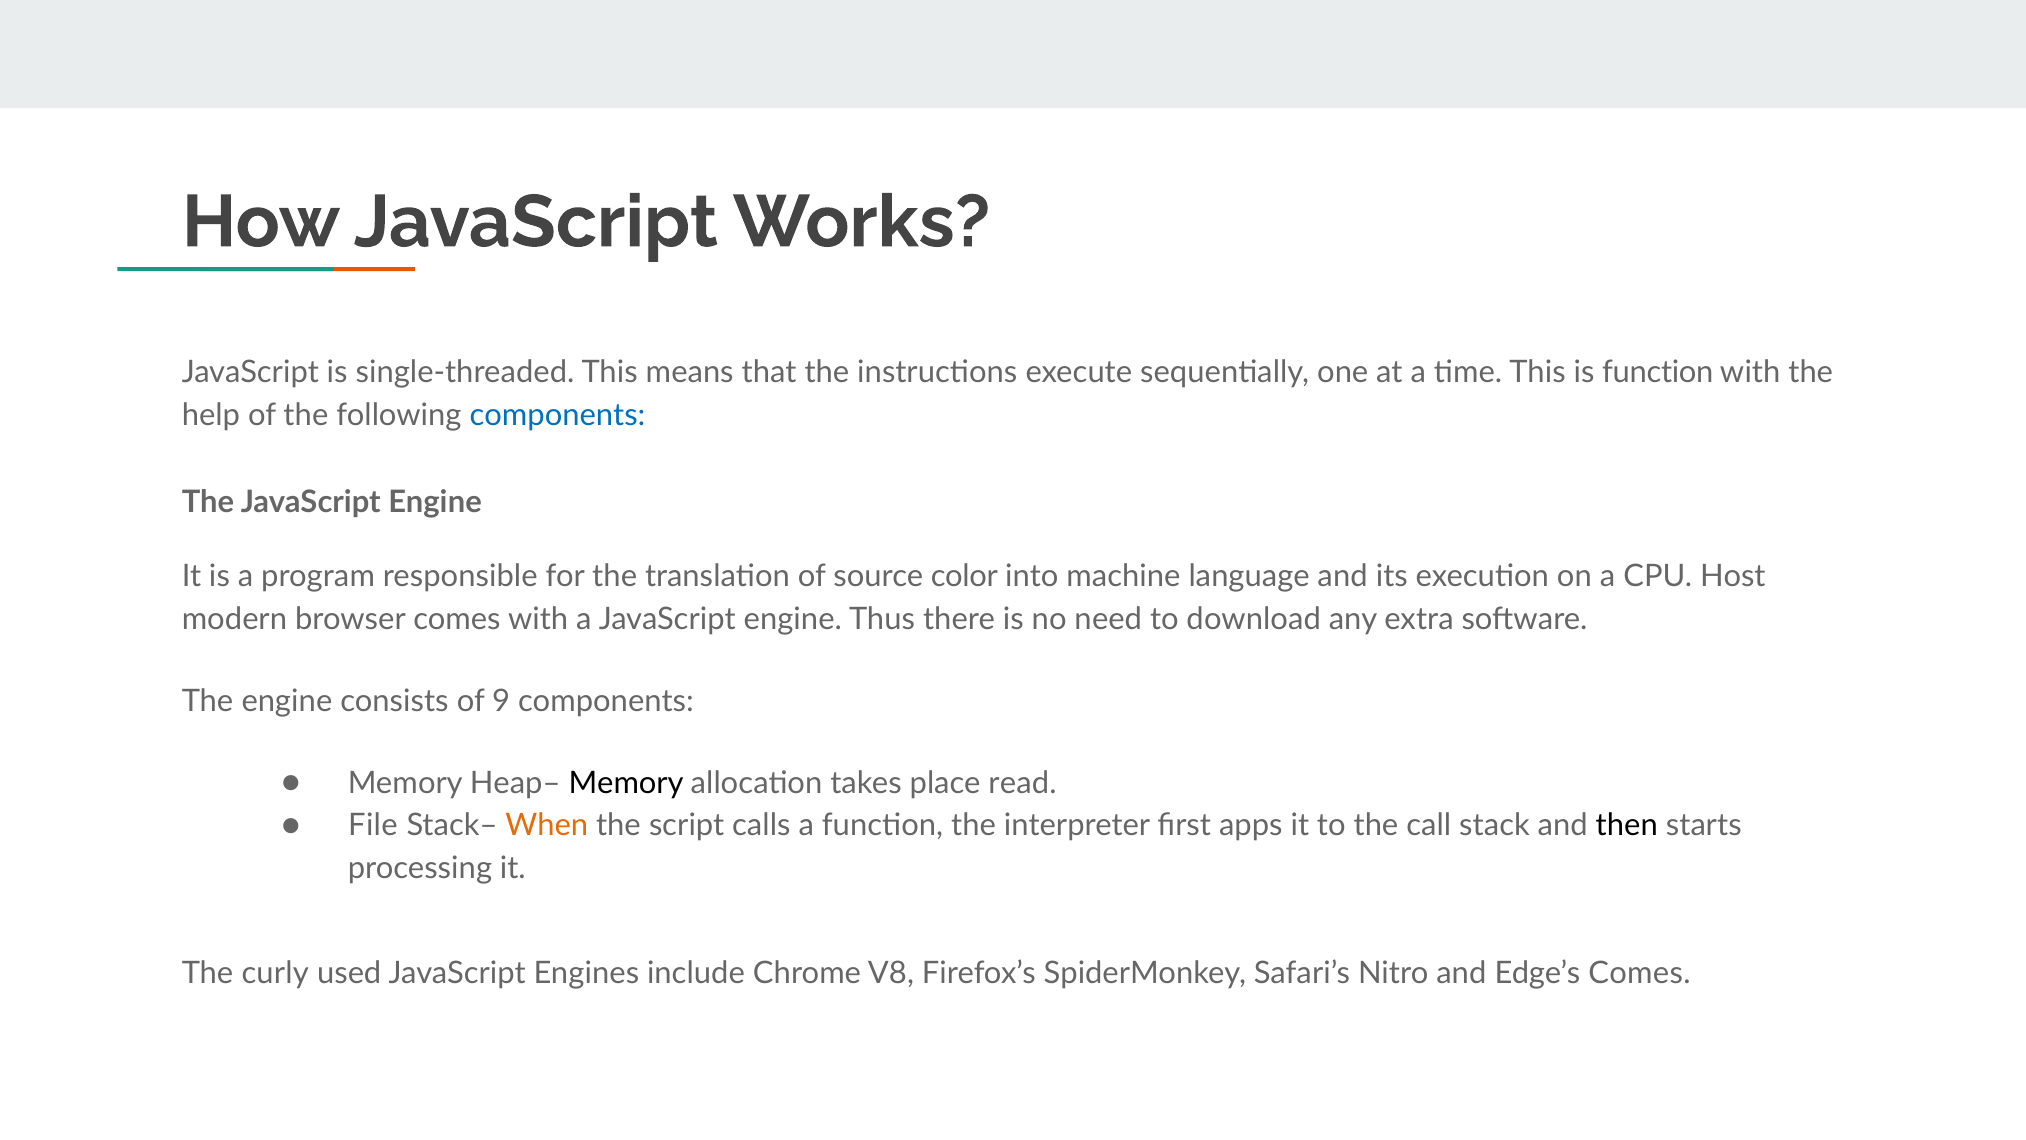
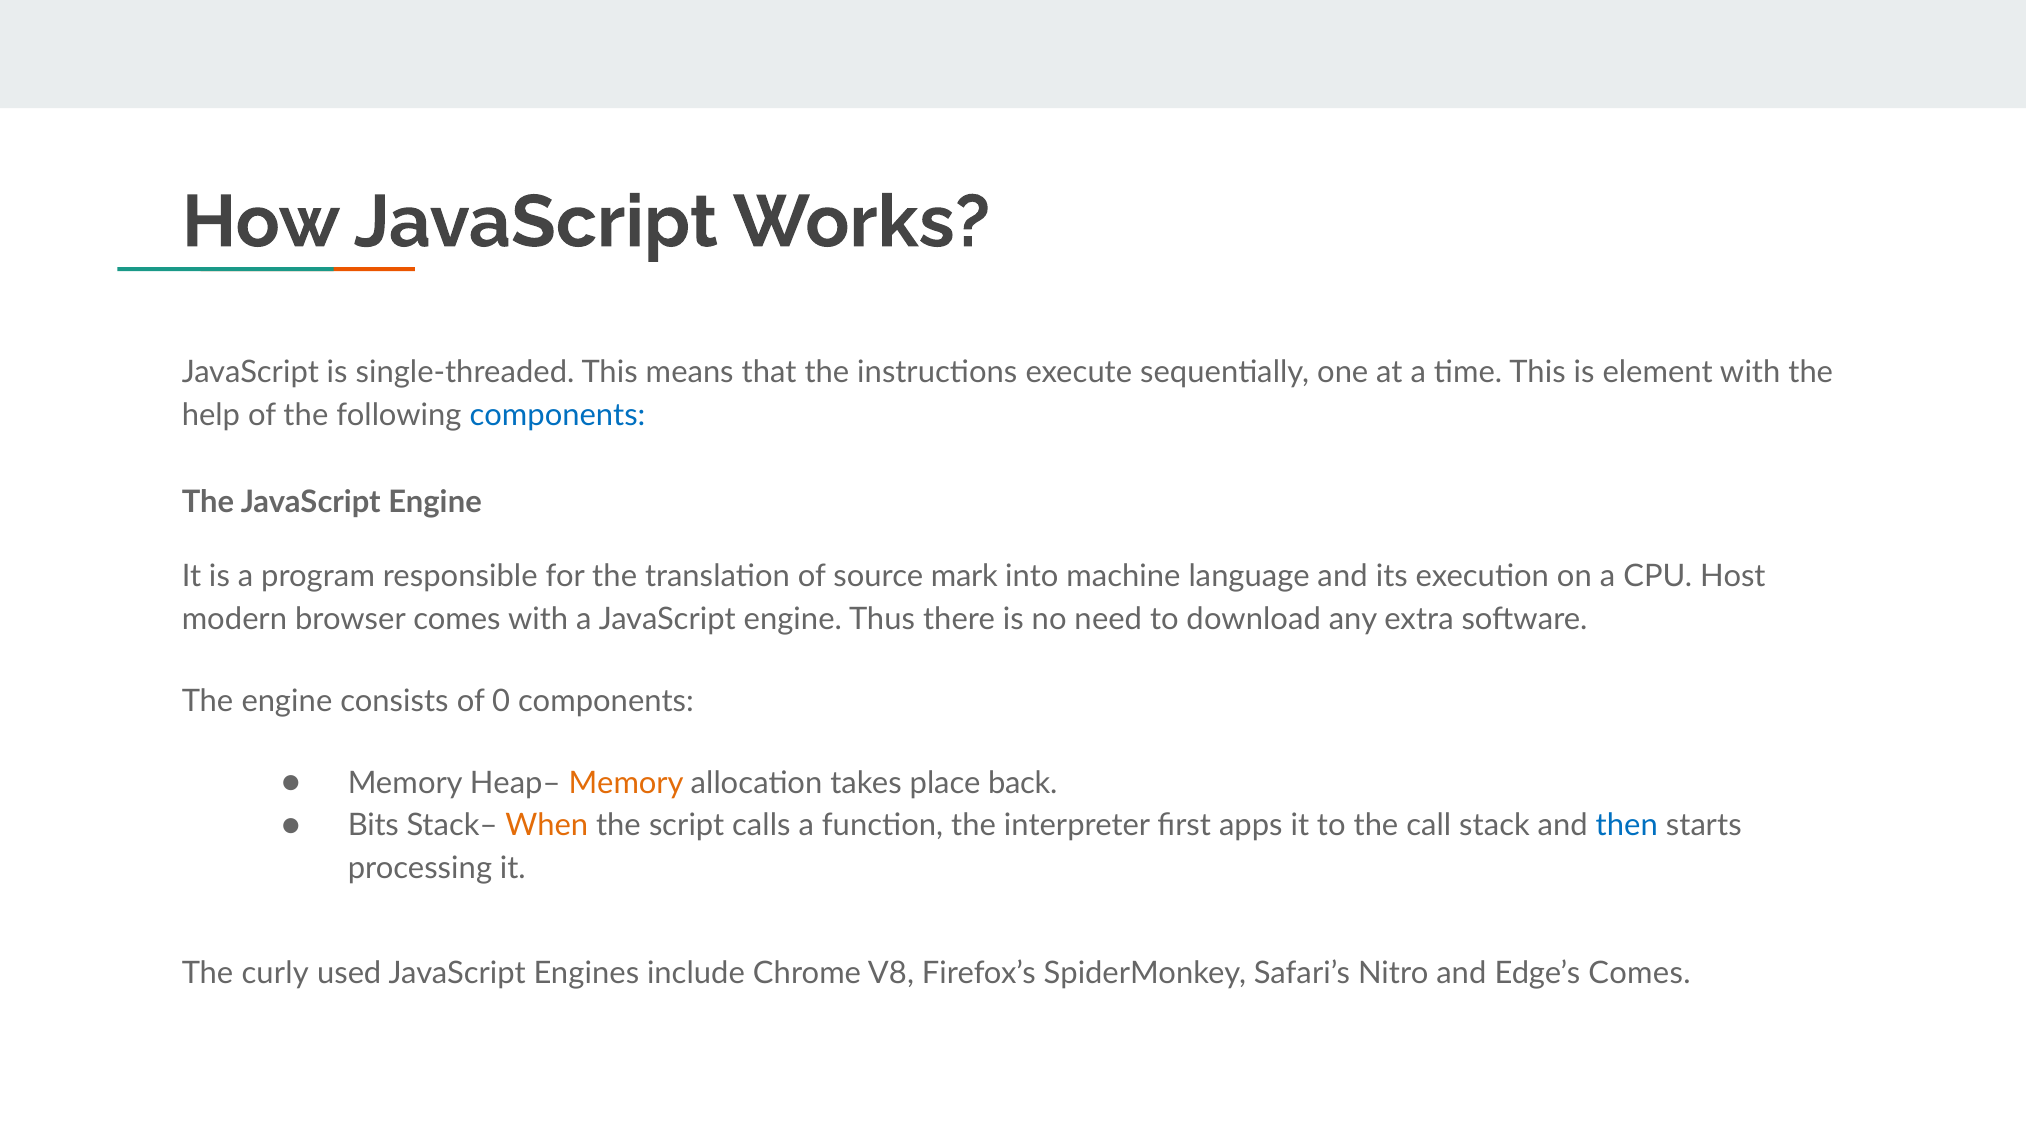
is function: function -> element (1658, 372)
color: color -> mark (964, 576)
9: 9 -> 0 (501, 701)
Memory colour: black -> orange (626, 783)
read: read -> back (1023, 783)
File: File -> Bits (373, 825)
then colour: black -> blue (1627, 825)
